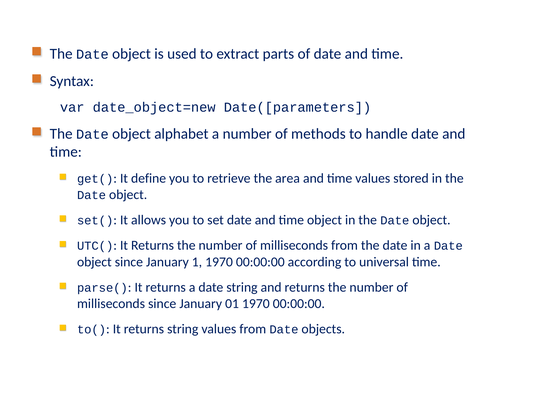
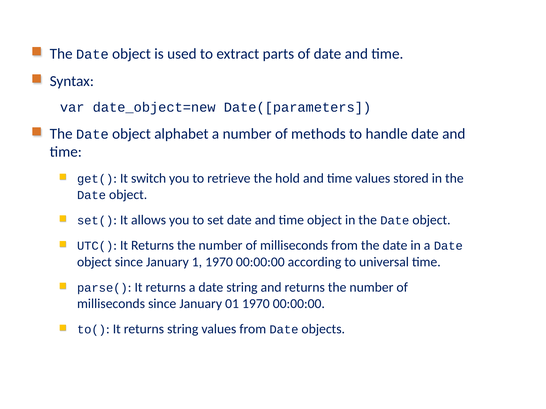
define: define -> switch (149, 178)
area: area -> hold (288, 178)
